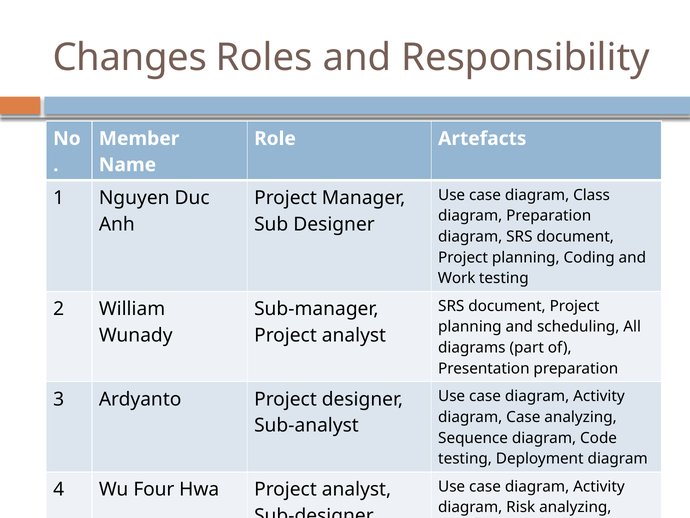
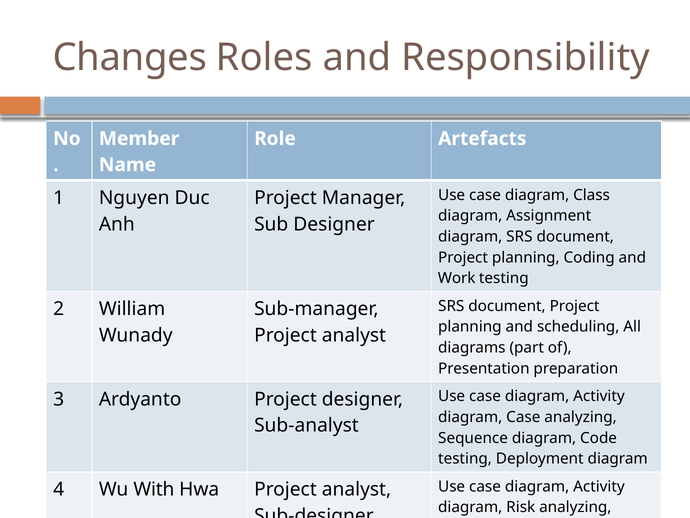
diagram Preparation: Preparation -> Assignment (549, 216)
Four: Four -> With (154, 489)
